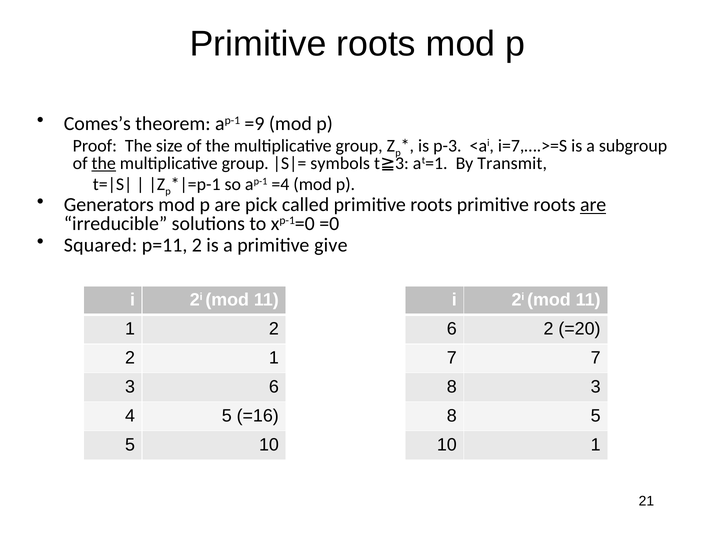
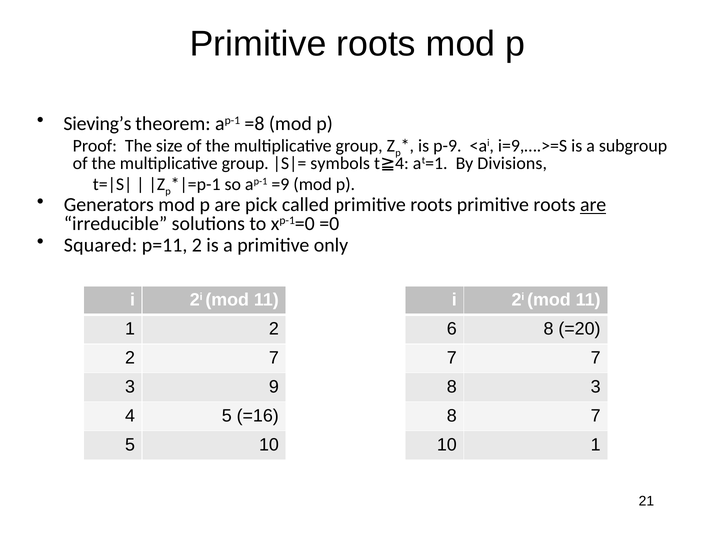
Comes’s: Comes’s -> Sieving’s (97, 124)
=9: =9 -> =8 (254, 124)
p-3: p-3 -> p-9 (447, 146)
i=7,….>=S: i=7,….>=S -> i=9,….>=S (533, 146)
Transmit: Transmit -> Divisions (512, 163)
the underline: present -> none (104, 163)
3: 3 -> 4 (402, 163)
=4: =4 -> =9 (280, 184)
give: give -> only (331, 245)
6 2: 2 -> 8 (548, 329)
2 1: 1 -> 7 (274, 358)
3 6: 6 -> 9 (274, 387)
8 5: 5 -> 7 (596, 416)
